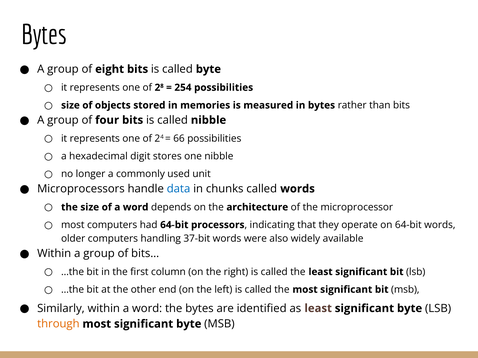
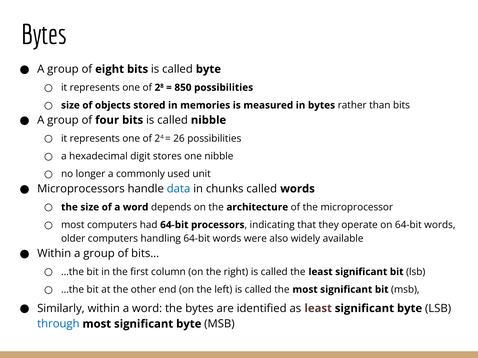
254: 254 -> 850 (183, 88)
66: 66 -> 26 (179, 139)
handling 37-bit: 37-bit -> 64-bit (197, 239)
through colour: orange -> blue (58, 324)
